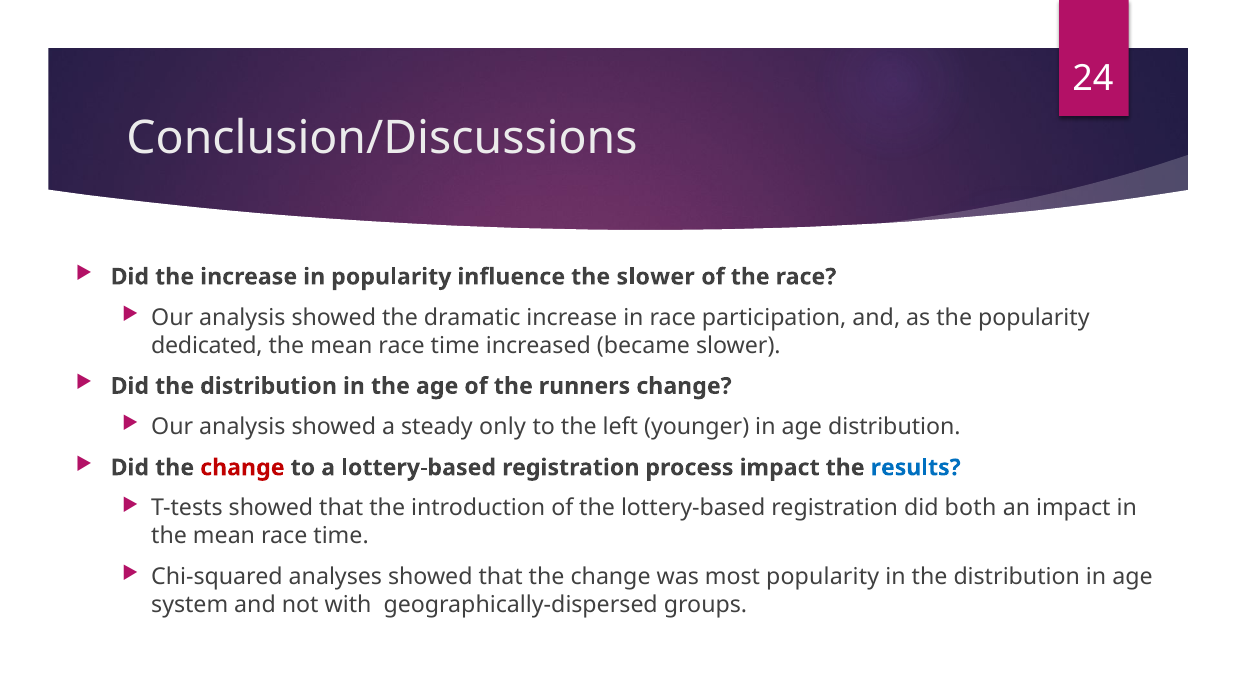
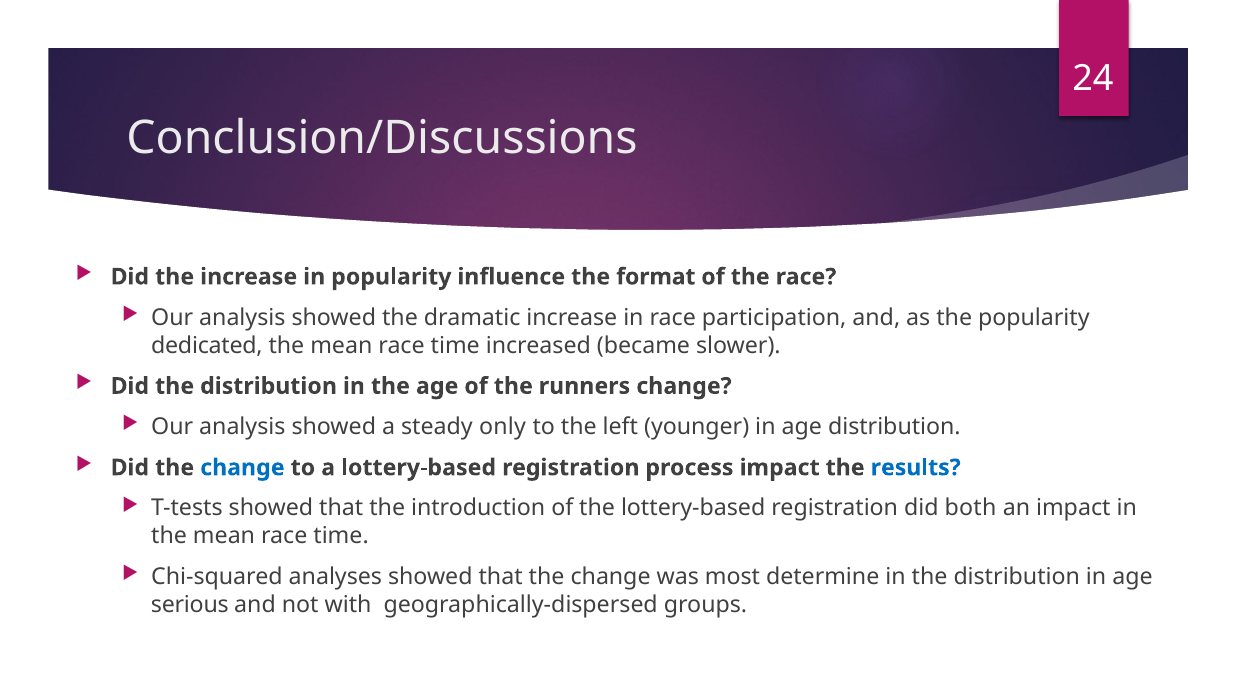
the slower: slower -> format (656, 277)
change colour: red -> blue (242, 467)
most popularity: popularity -> determine (823, 577)
system: system -> serious (190, 605)
